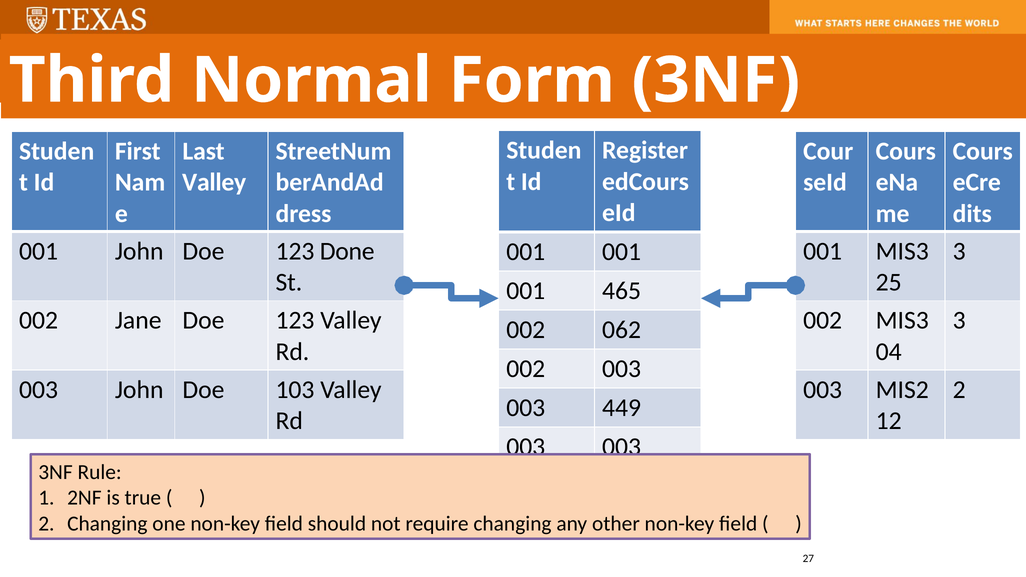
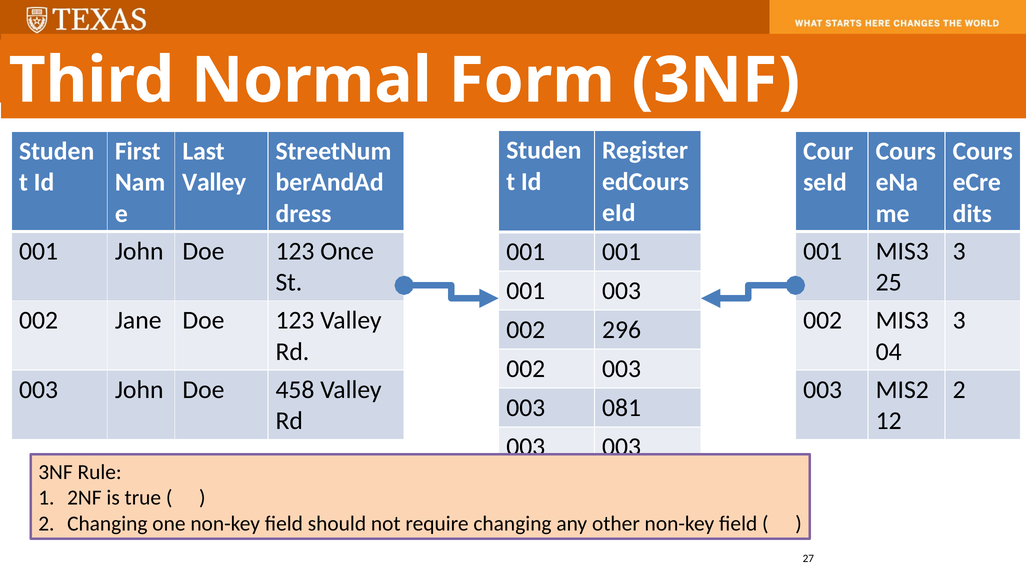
Done: Done -> Once (347, 251)
001 465: 465 -> 003 (622, 291)
062: 062 -> 296 (622, 330)
103: 103 -> 458 (295, 390)
449: 449 -> 081 (622, 408)
